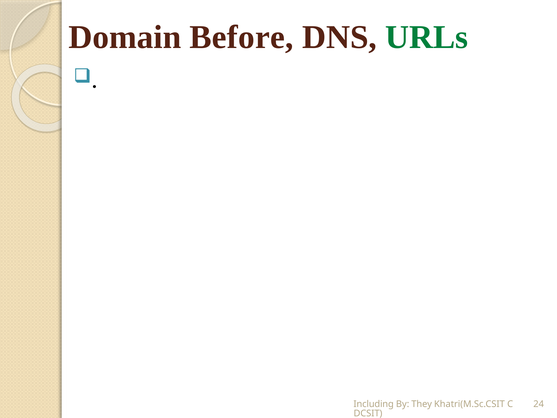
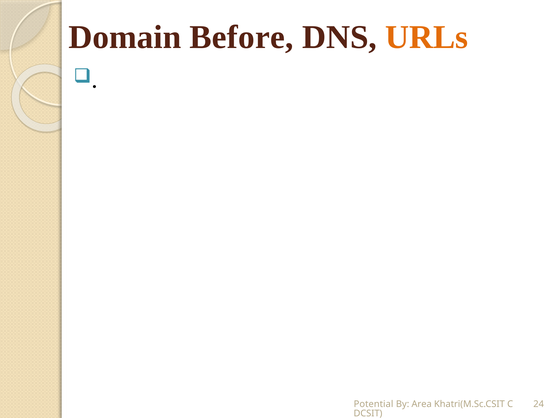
URLs colour: green -> orange (427, 37)
Including: Including -> Potential (374, 404)
They: They -> Area (422, 404)
